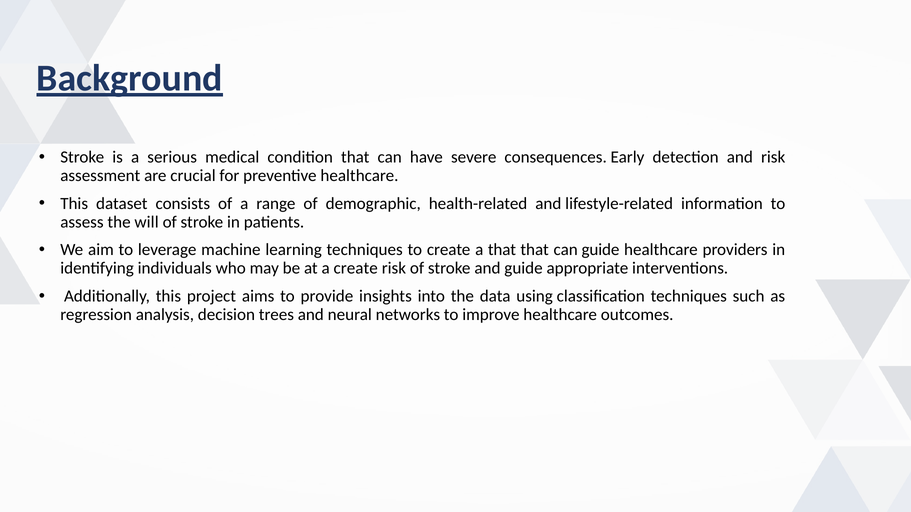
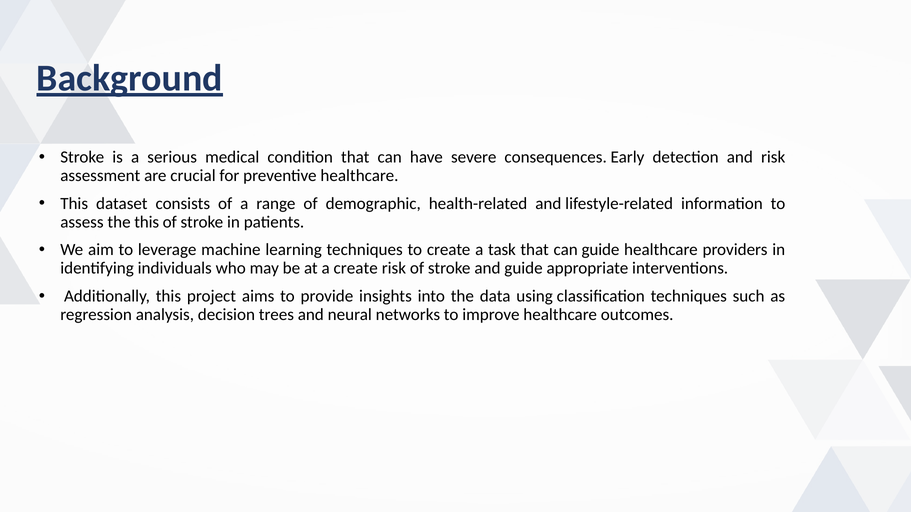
the will: will -> this (147, 222)
a that: that -> task (502, 250)
